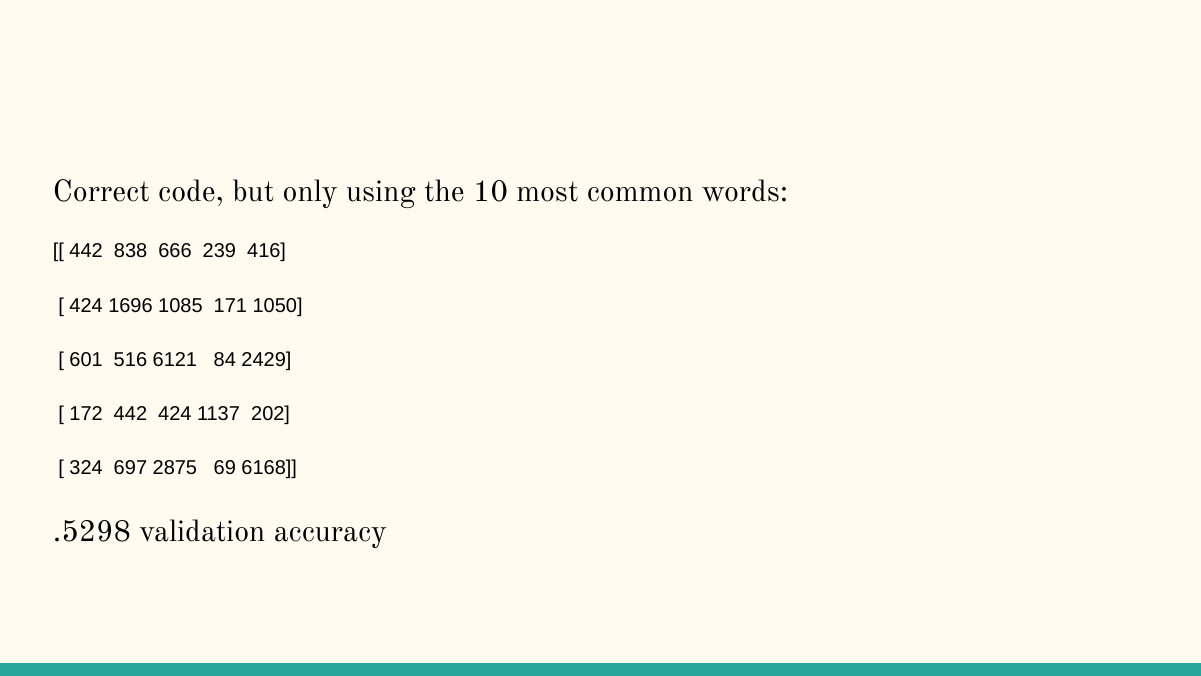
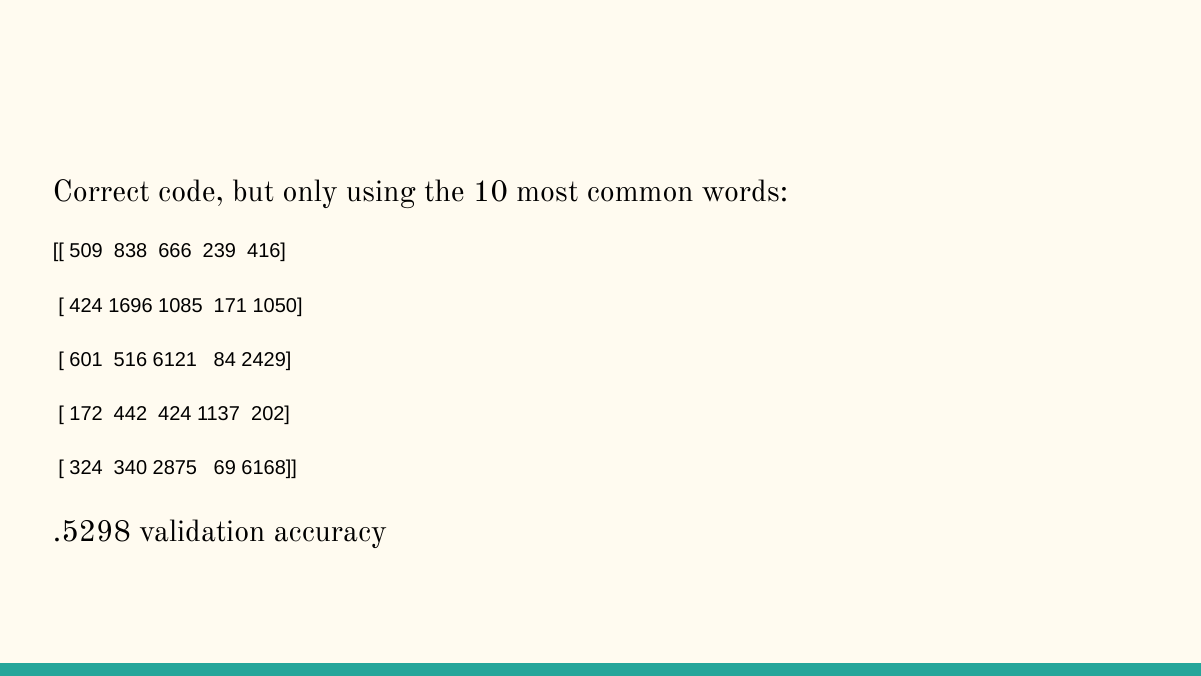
442: 442 -> 509 (86, 251)
697: 697 -> 340 (130, 468)
